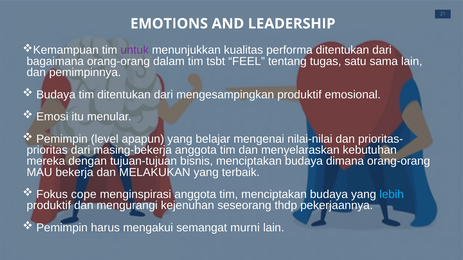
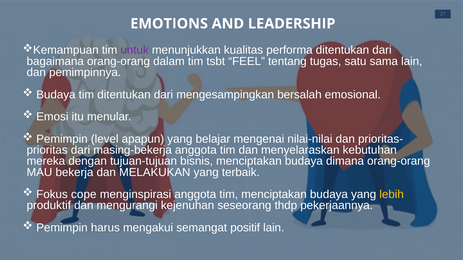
mengesampingkan produktif: produktif -> bersalah (299, 95)
lebih colour: light blue -> yellow (392, 195)
murni: murni -> positif (245, 228)
